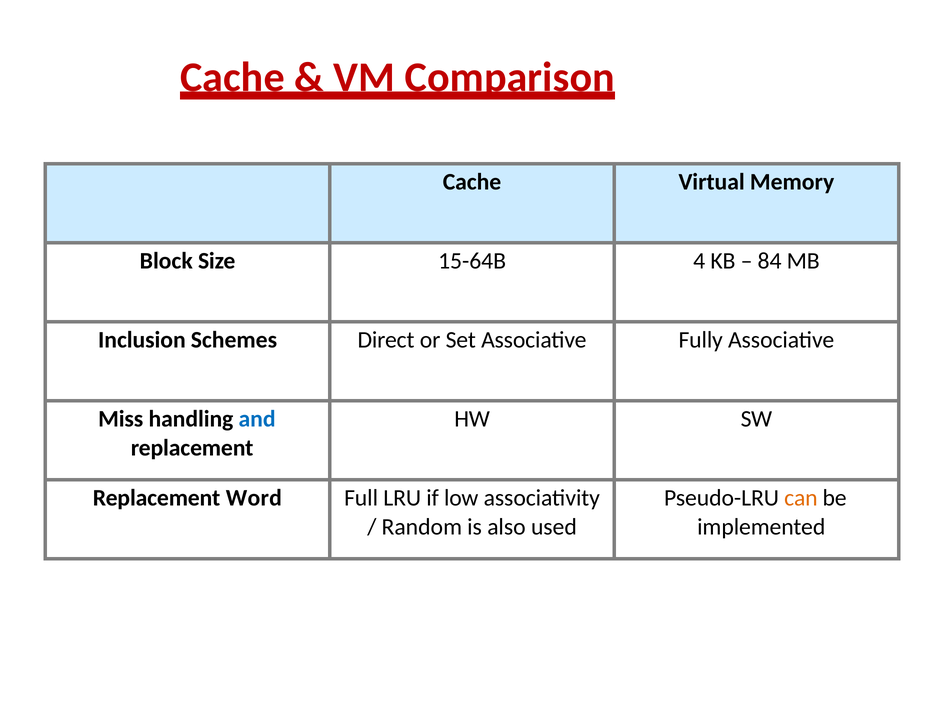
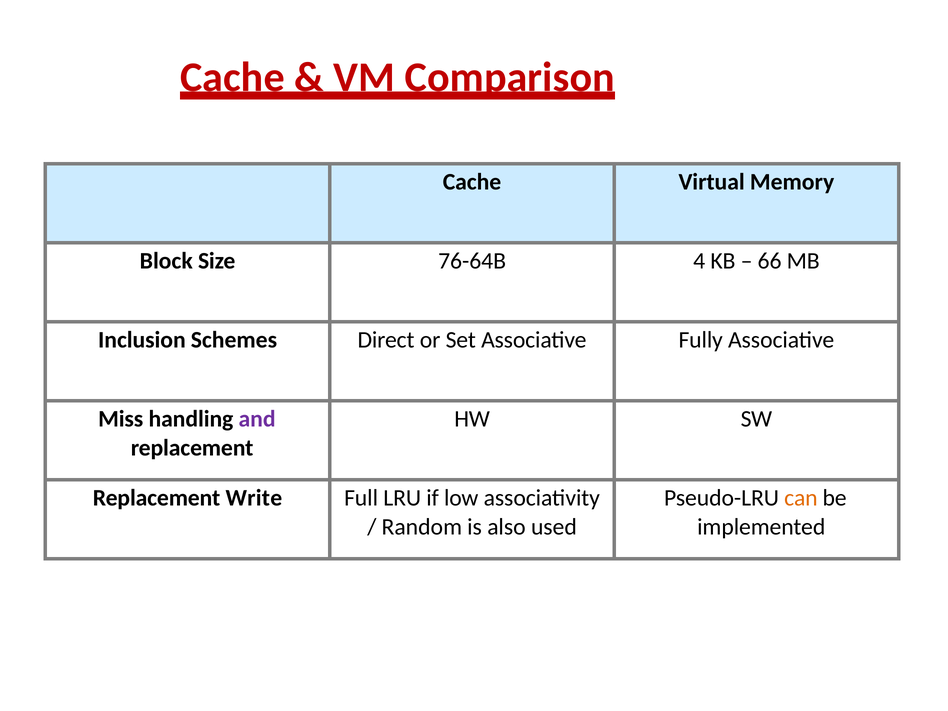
15-64B: 15-64B -> 76-64B (472, 261)
84: 84 -> 66 (770, 261)
and colour: blue -> purple (257, 419)
Word: Word -> Write (254, 498)
